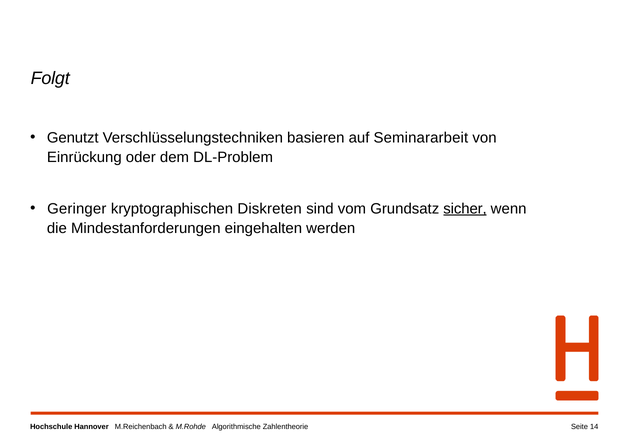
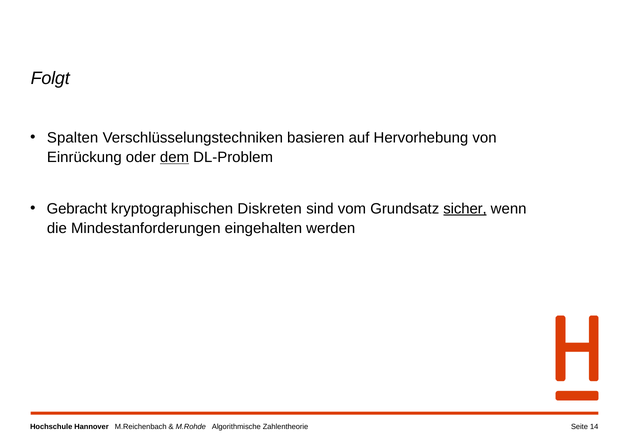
Genutzt: Genutzt -> Spalten (73, 138)
Seminararbeit: Seminararbeit -> Hervorhebung (421, 138)
dem underline: none -> present (174, 157)
Geringer: Geringer -> Gebracht (77, 209)
